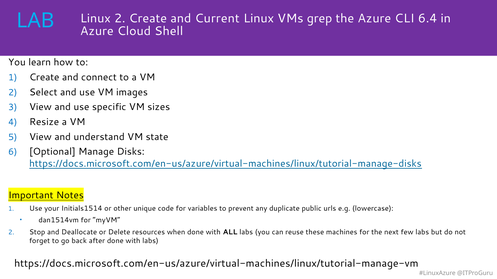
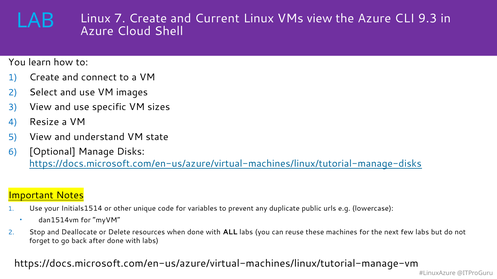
Linux 2: 2 -> 7 (120, 18)
VMs grep: grep -> view (320, 18)
6.4: 6.4 -> 9.3 (428, 18)
